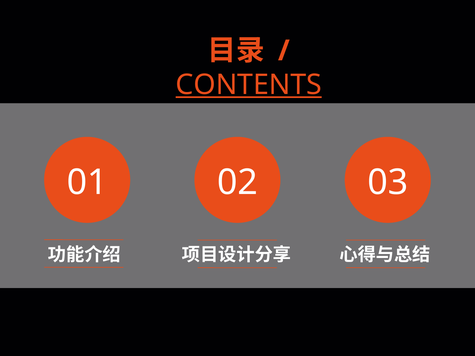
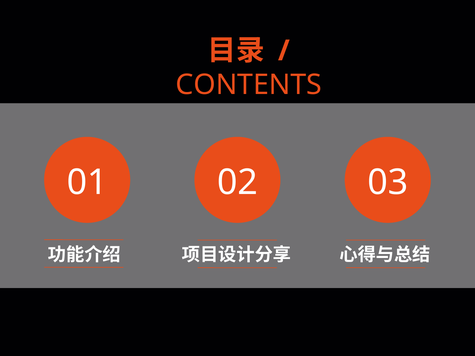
CONTENTS underline: present -> none (249, 85)
